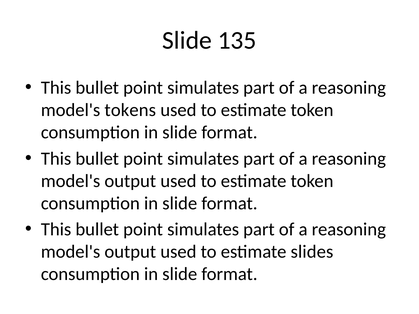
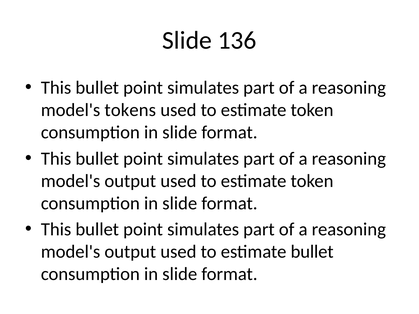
135: 135 -> 136 (237, 41)
estimate slides: slides -> bullet (312, 252)
